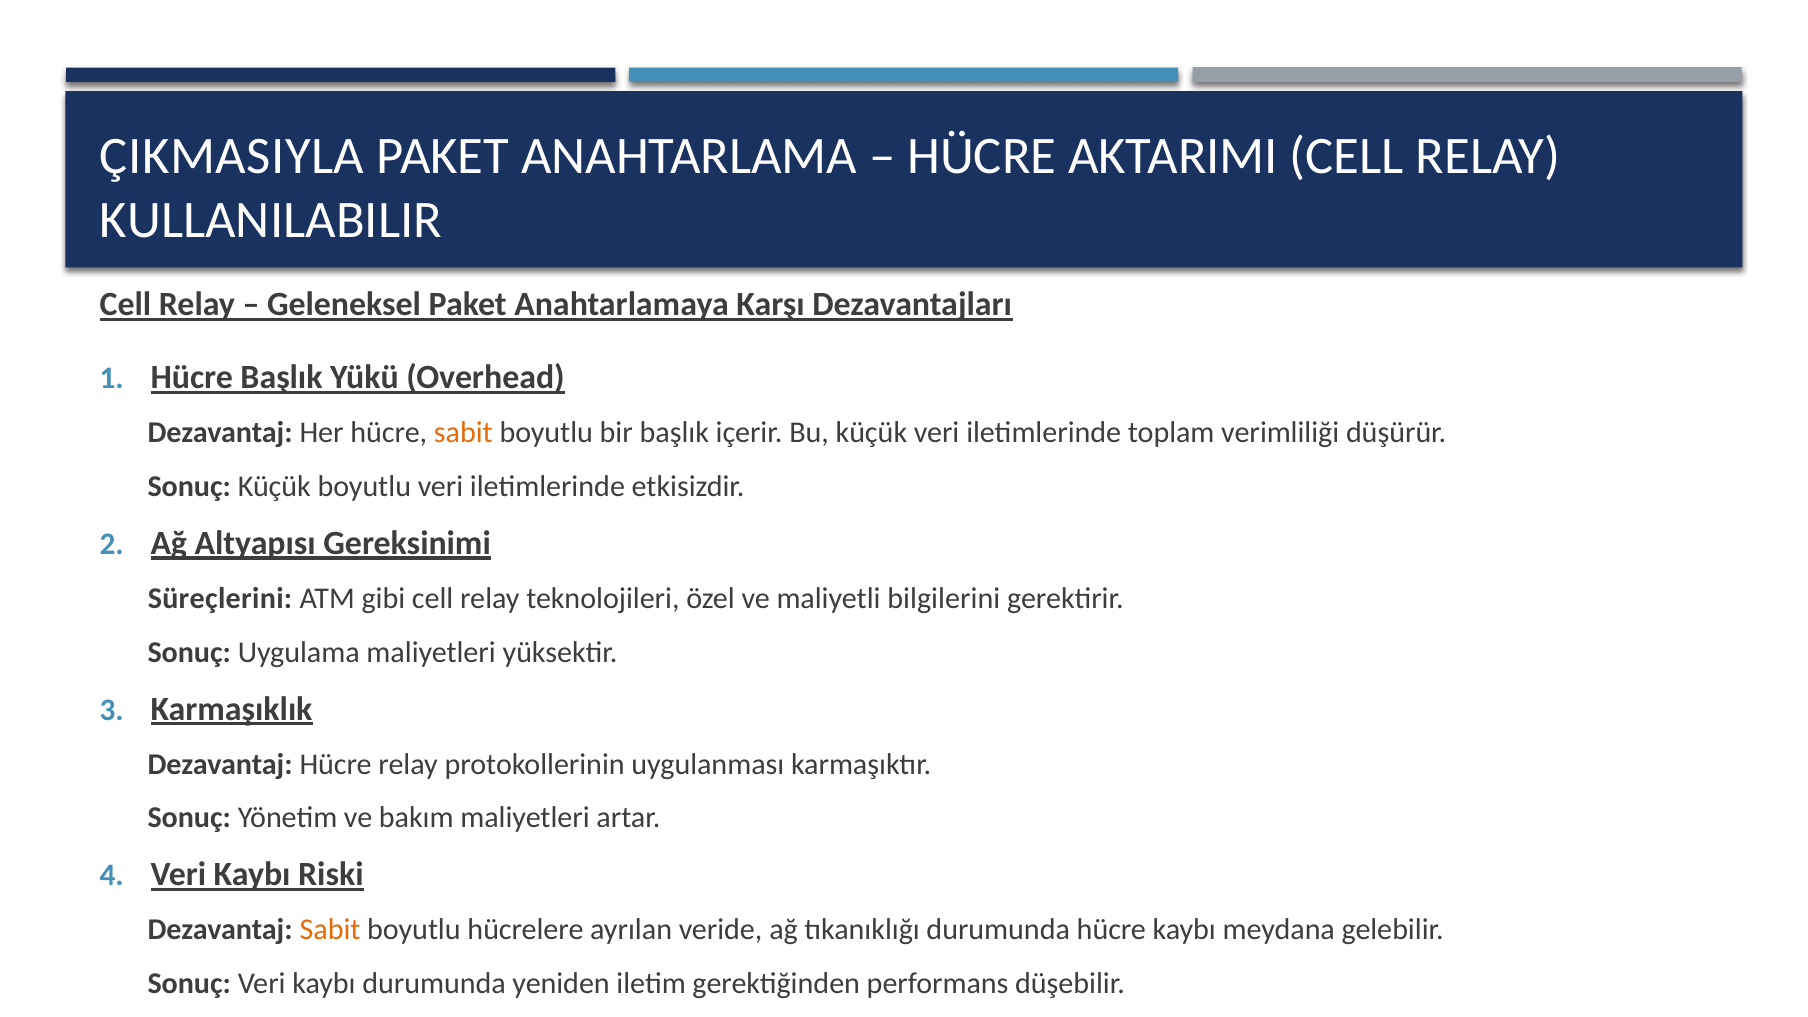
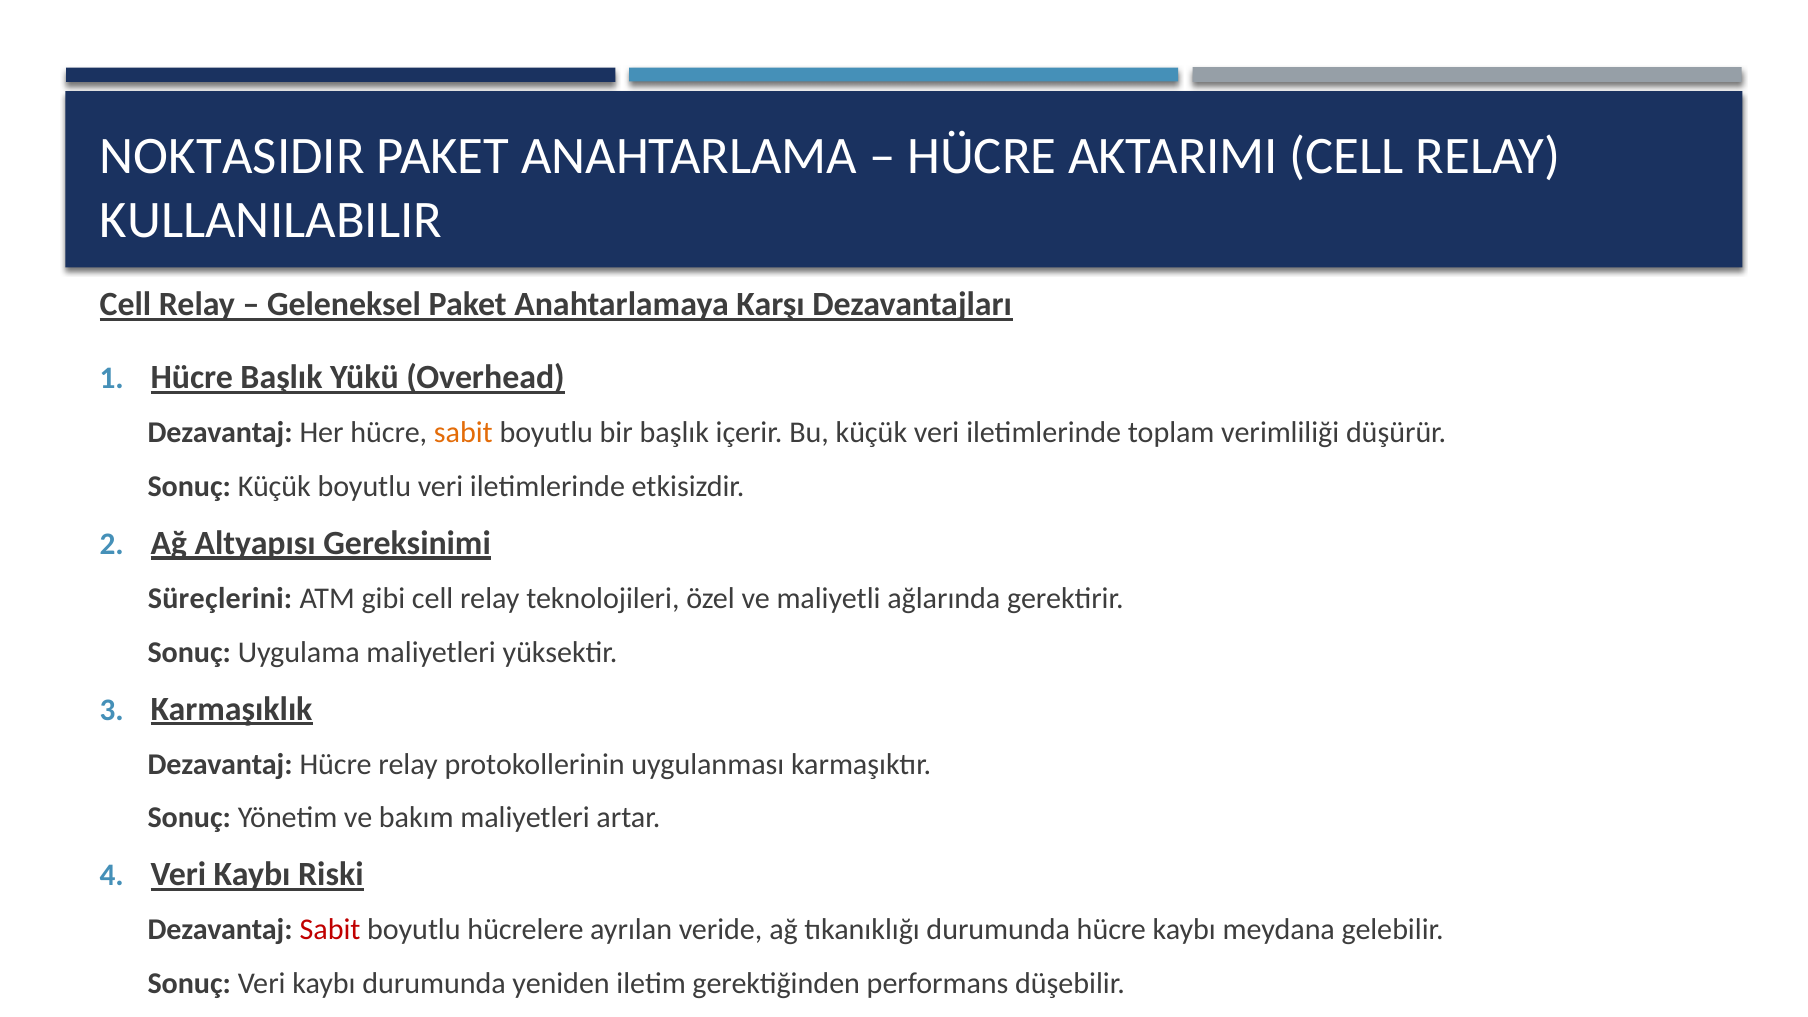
ÇIKMASIYLA: ÇIKMASIYLA -> NOKTASIDIR (232, 156)
bilgilerini: bilgilerini -> ağlarında (944, 599)
Sabit colour: orange -> red (330, 930)
